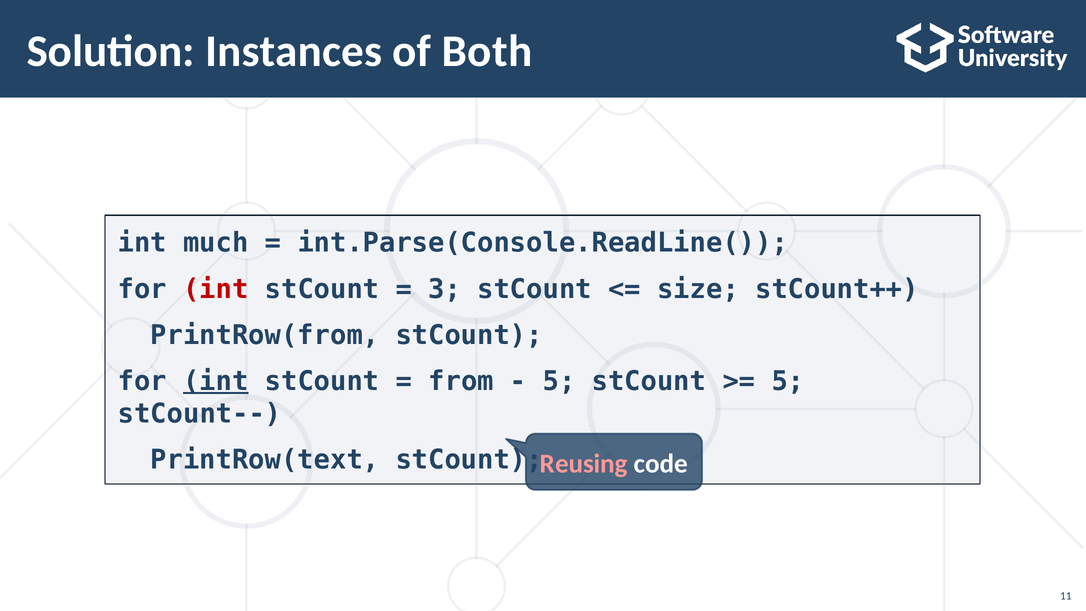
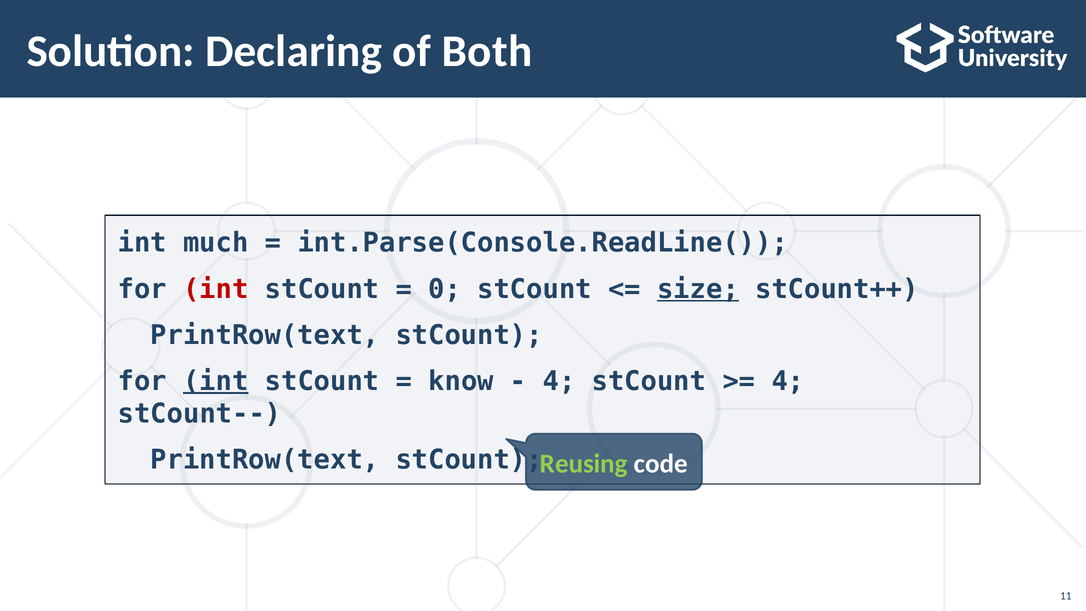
Instances: Instances -> Declaring (294, 51)
3: 3 -> 0 (445, 289)
size underline: none -> present (698, 289)
PrintRow(from: PrintRow(from -> PrintRow(text (265, 335)
from: from -> know (461, 381)
5: 5 -> 4 (559, 381)
5: 5 -> 4 (788, 381)
Reusing colour: pink -> light green (584, 464)
